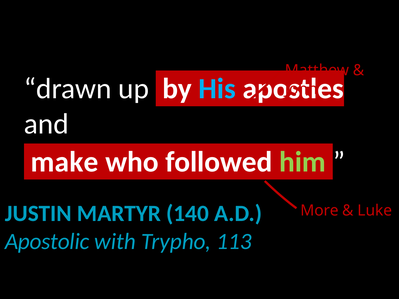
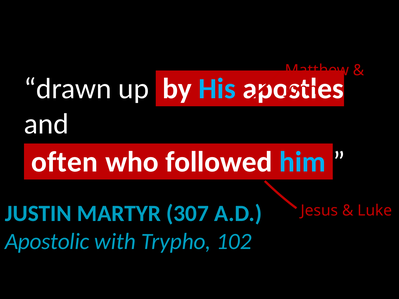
make: make -> often (64, 162)
him colour: light green -> light blue (302, 162)
140: 140 -> 307 (187, 214)
More: More -> Jesus (319, 211)
113: 113 -> 102 (234, 242)
